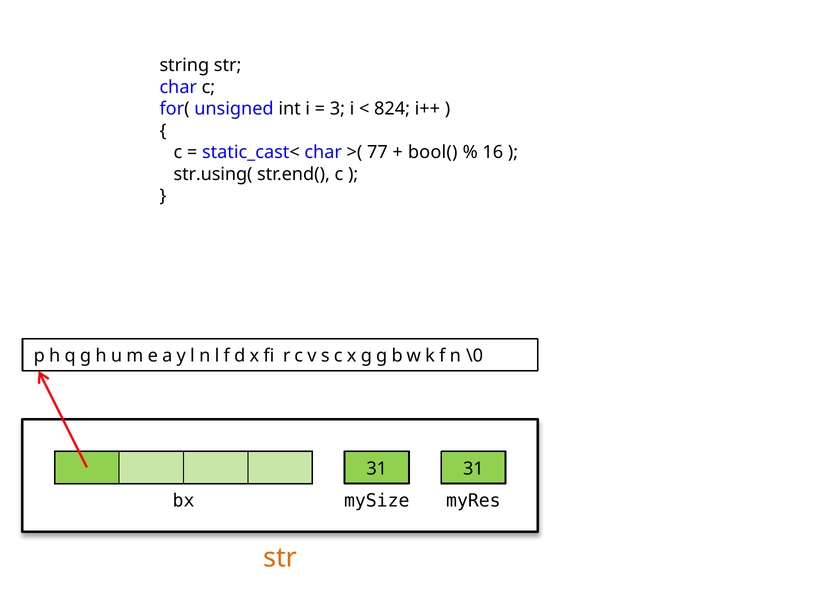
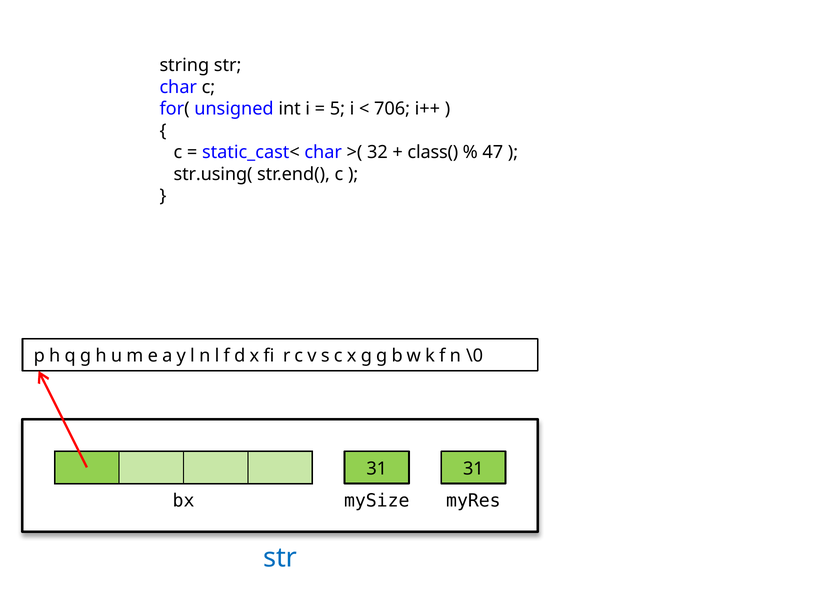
3: 3 -> 5 (337, 109)
824: 824 -> 706 (392, 109)
77: 77 -> 32 (377, 153)
bool(: bool( -> class( (433, 153)
16: 16 -> 47 (493, 153)
str colour: orange -> blue (280, 558)
